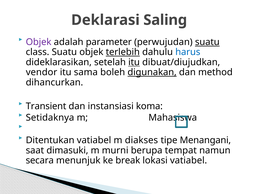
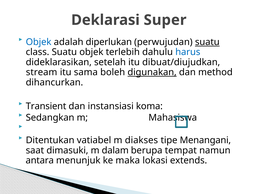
Saling: Saling -> Super (165, 20)
Objek colour: purple -> blue (39, 42)
parameter: parameter -> diperlukan (109, 42)
terlebih underline: present -> none (123, 52)
itu underline: present -> none (134, 62)
vendor: vendor -> stream (42, 72)
Setidaknya: Setidaknya -> Sedangkan (50, 117)
murni: murni -> dalam (115, 150)
secara: secara -> antara (40, 160)
break: break -> maka (128, 160)
lokasi vatiabel: vatiabel -> extends (189, 160)
